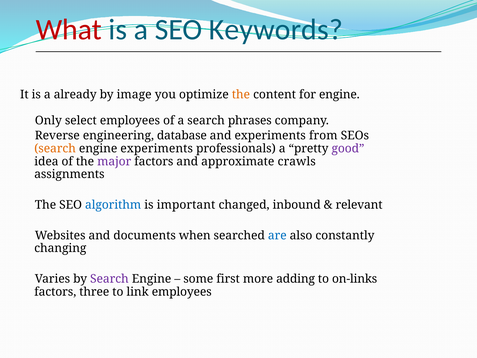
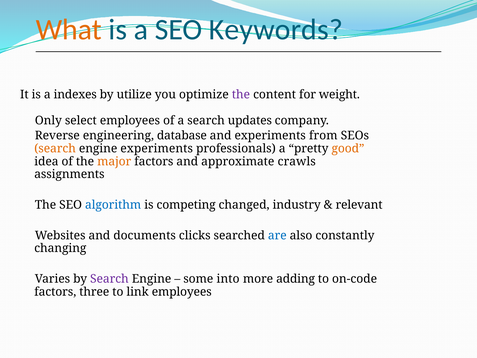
What colour: red -> orange (69, 30)
already: already -> indexes (75, 95)
image: image -> utilize (134, 95)
the colour: orange -> purple (241, 95)
for engine: engine -> weight (339, 95)
phrases: phrases -> updates (250, 120)
good colour: purple -> orange (348, 148)
major colour: purple -> orange (114, 161)
important: important -> competing (186, 205)
inbound: inbound -> industry (297, 205)
when: when -> clicks (195, 235)
first: first -> into (228, 279)
on-links: on-links -> on-code (355, 279)
